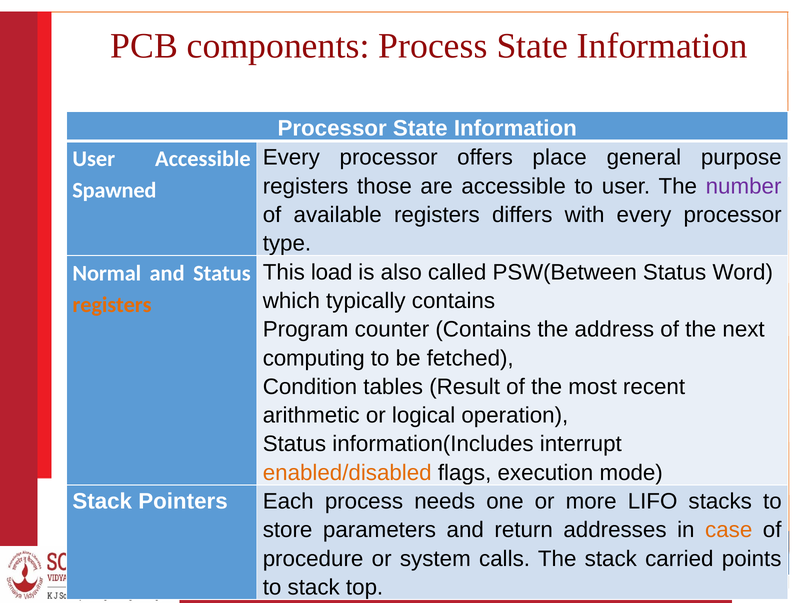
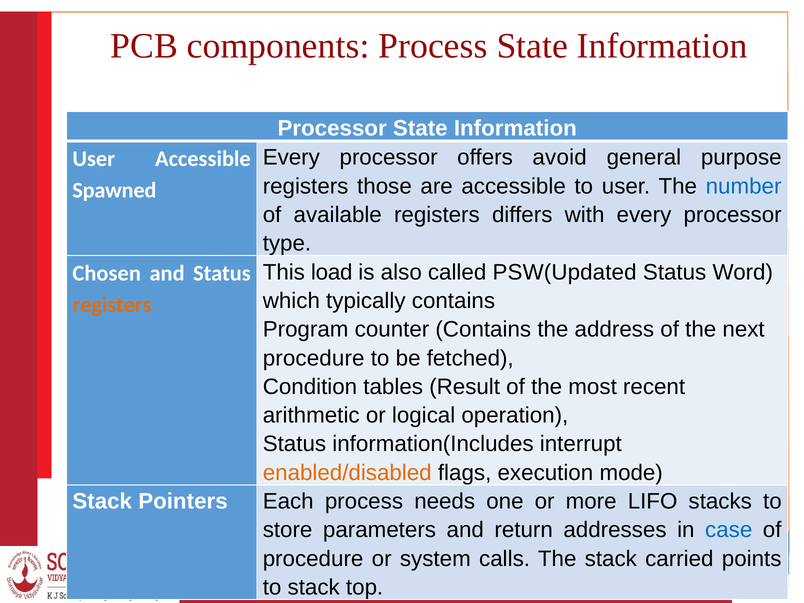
place: place -> avoid (560, 158)
number colour: purple -> blue (744, 186)
PSW(Between: PSW(Between -> PSW(Updated (565, 272)
Normal: Normal -> Chosen (107, 274)
computing: computing -> procedure (314, 358)
case colour: orange -> blue (729, 530)
